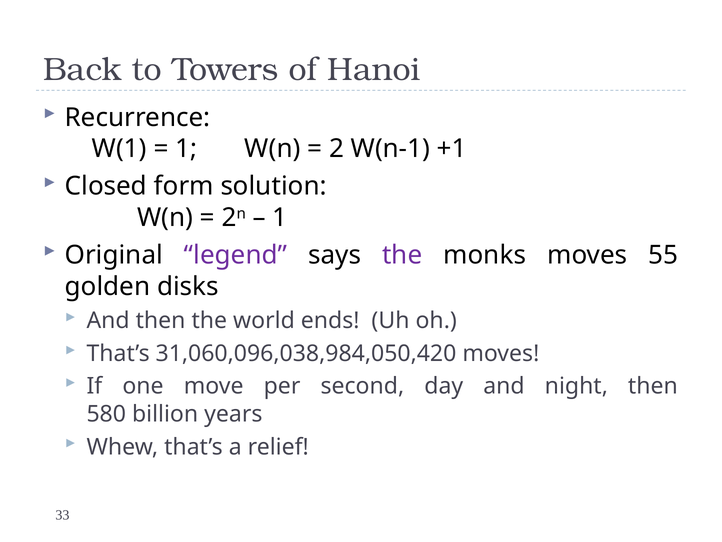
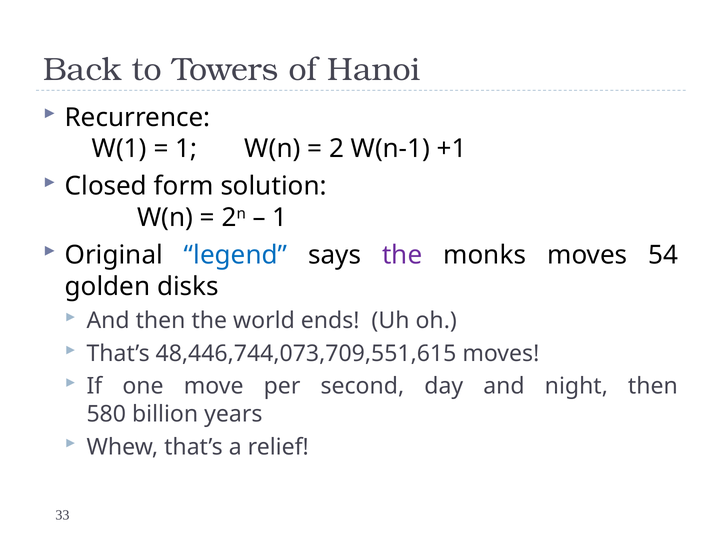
legend colour: purple -> blue (235, 255)
55: 55 -> 54 (663, 255)
31,060,096,038,984,050,420: 31,060,096,038,984,050,420 -> 48,446,744,073,709,551,615 (306, 353)
